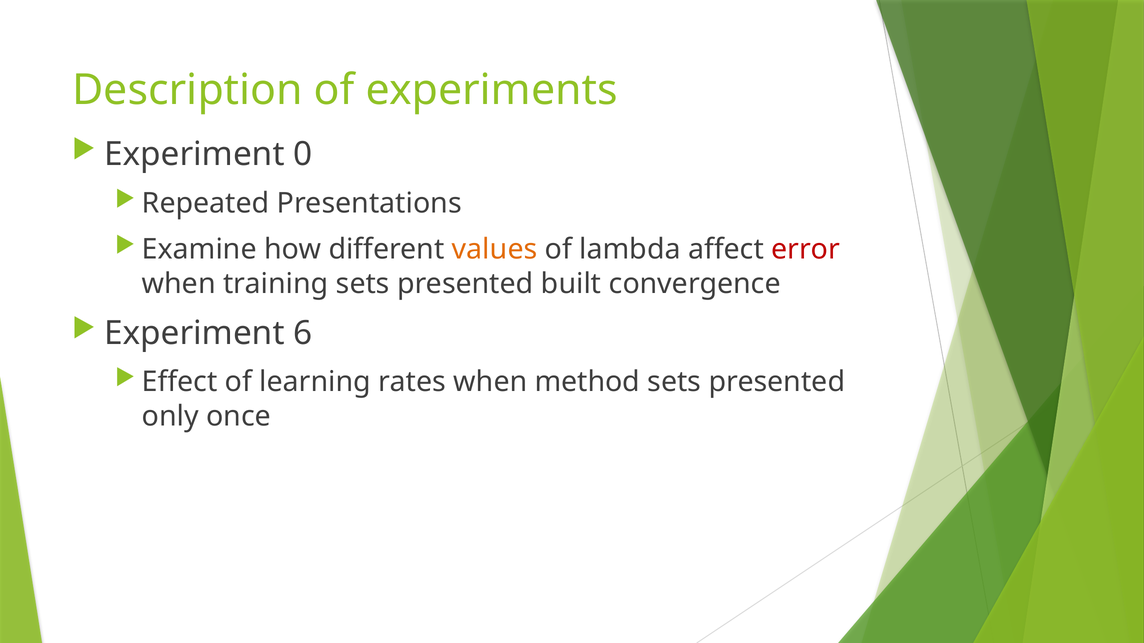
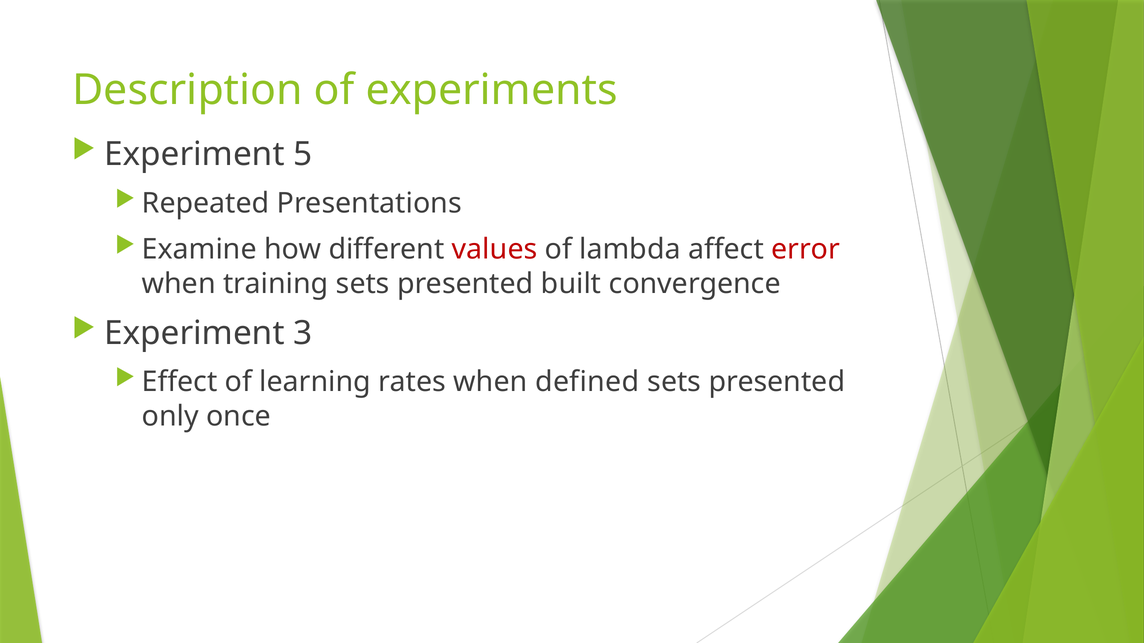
0: 0 -> 5 (303, 155)
values colour: orange -> red (495, 250)
6: 6 -> 3 (303, 333)
method: method -> defined (587, 382)
